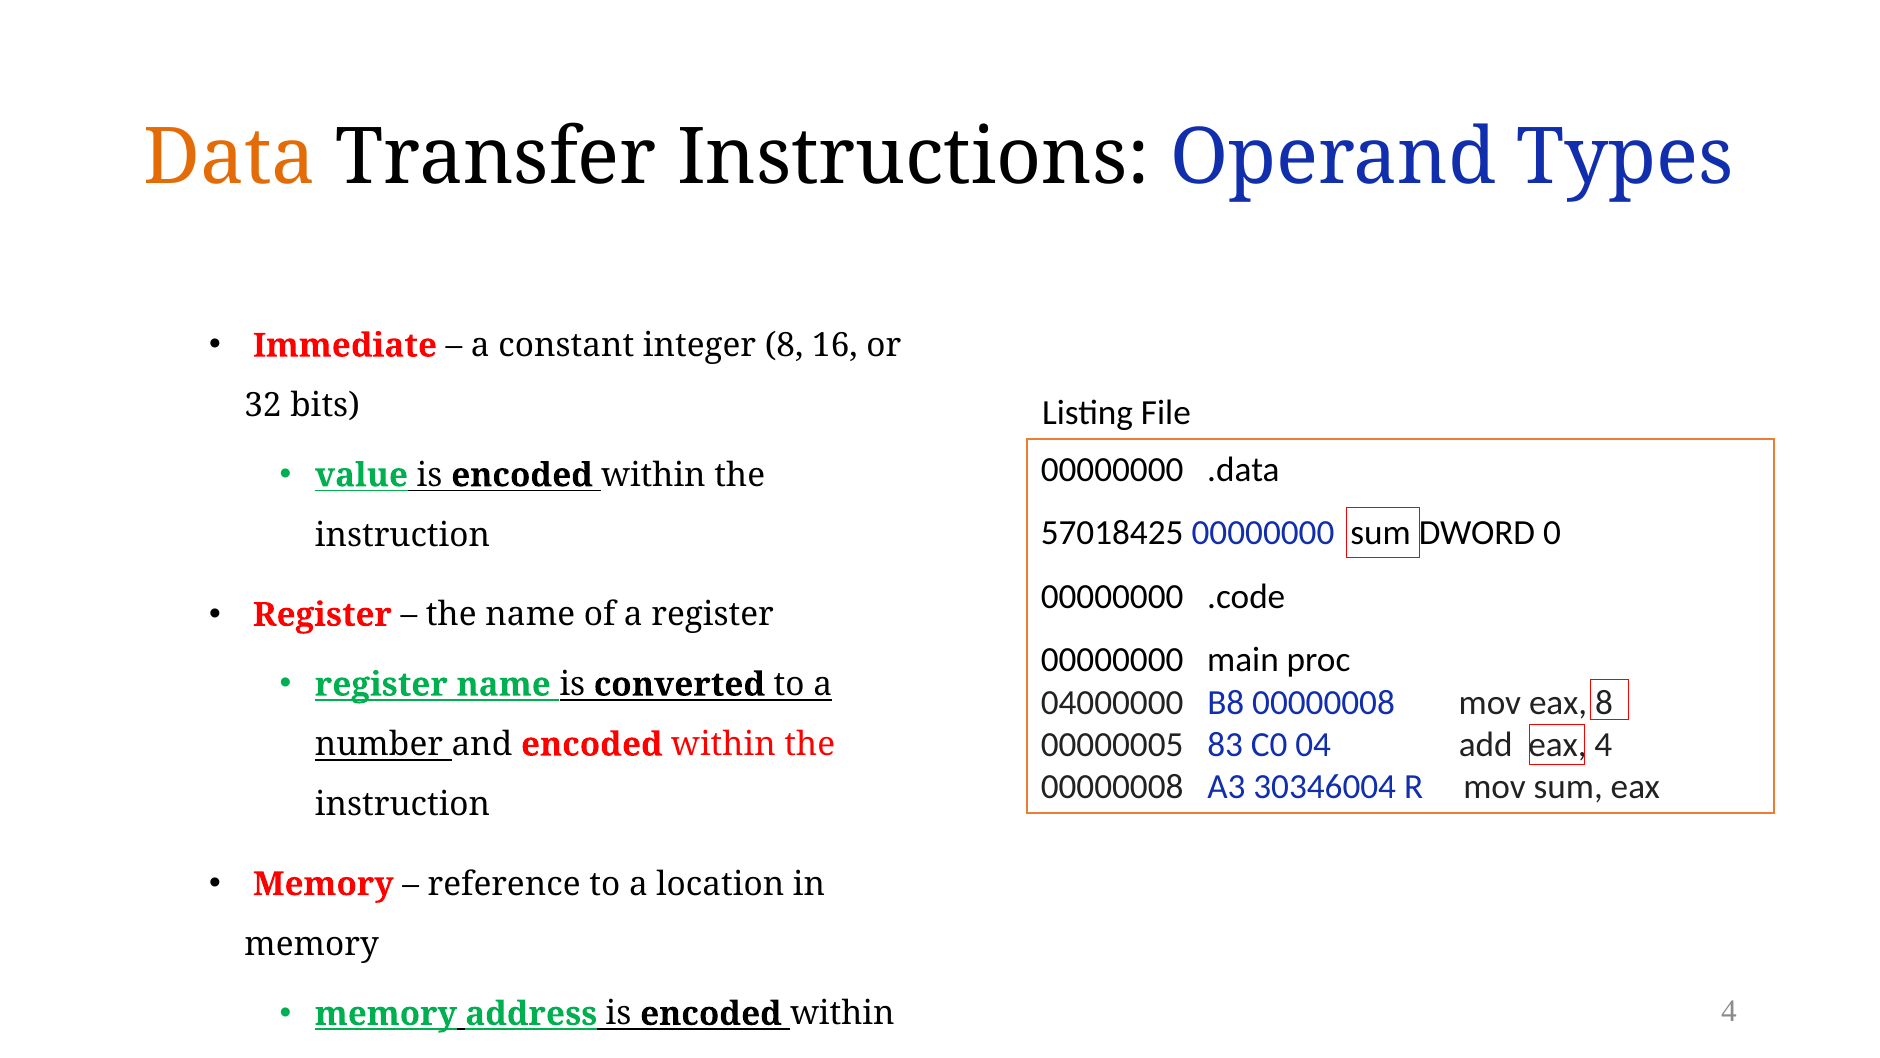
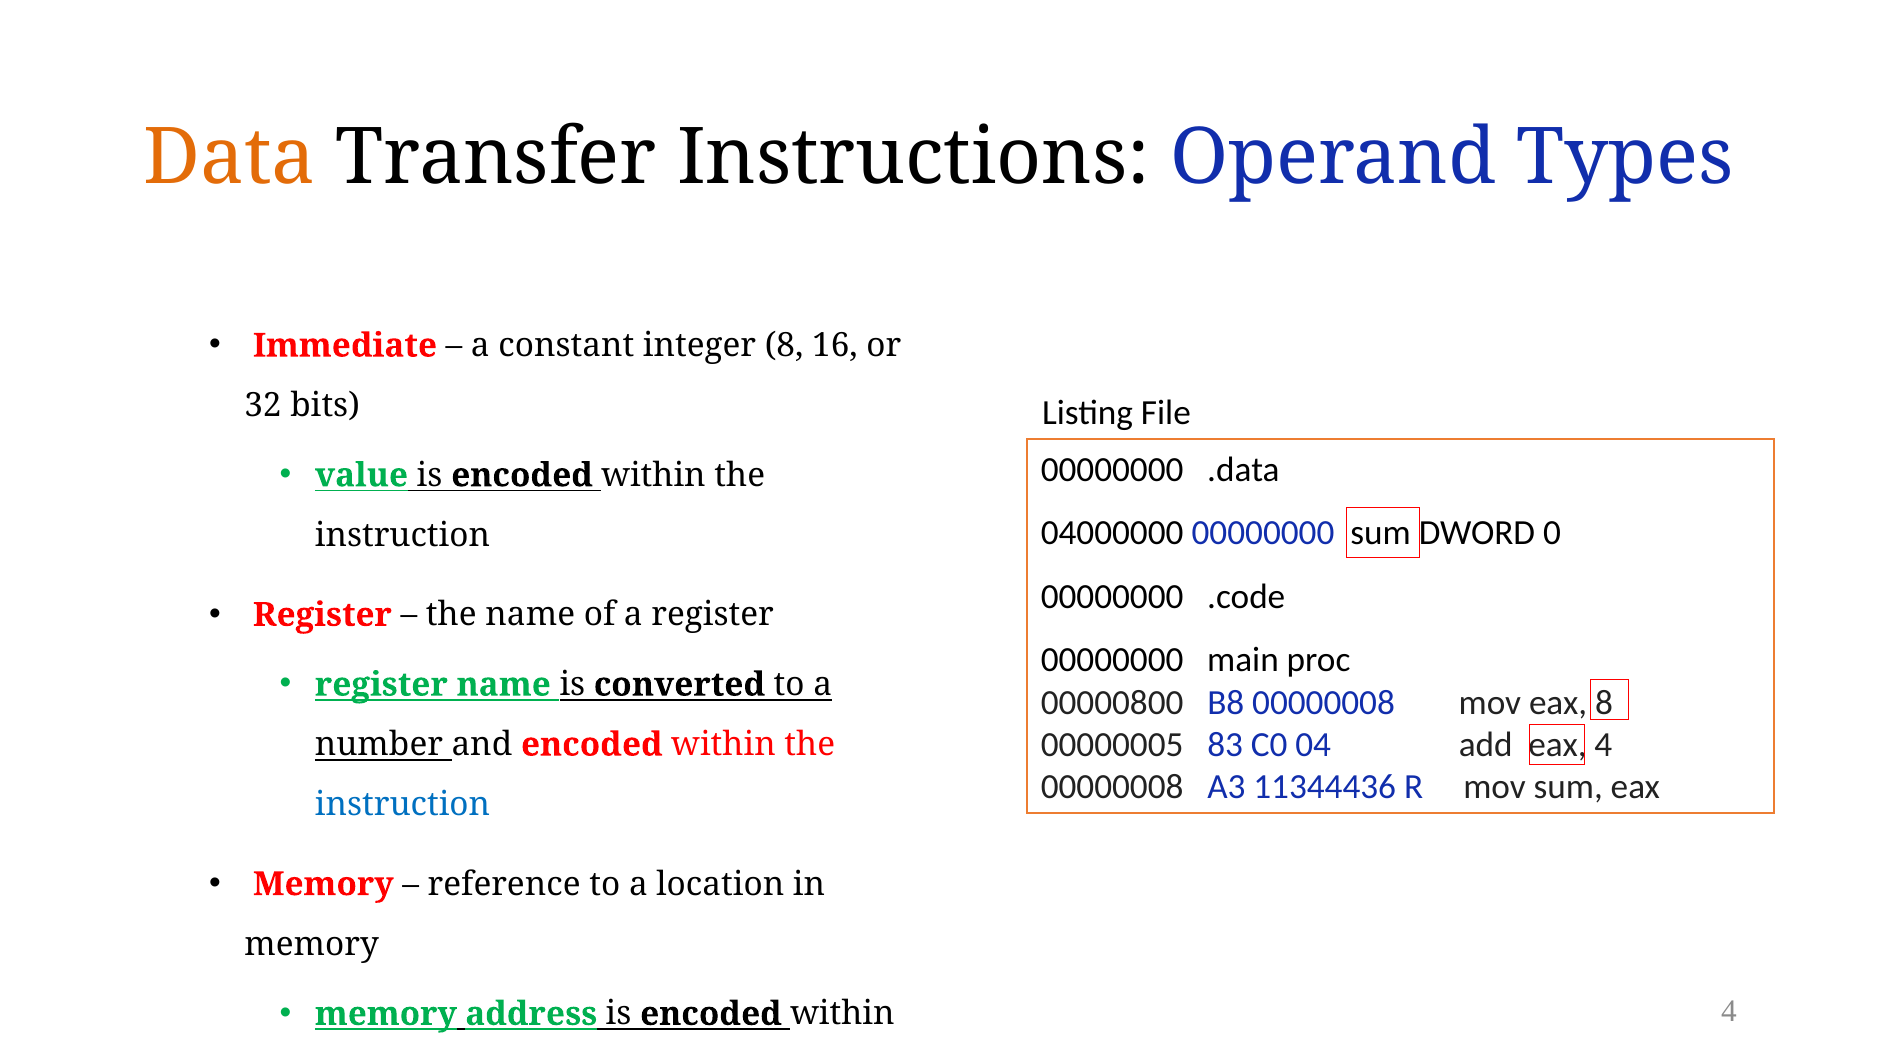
57018425: 57018425 -> 04000000 (1112, 533)
04000000: 04000000 -> 00000800 (1112, 702)
30346004: 30346004 -> 11344436 (1325, 787)
instruction colour: black -> blue (403, 804)
